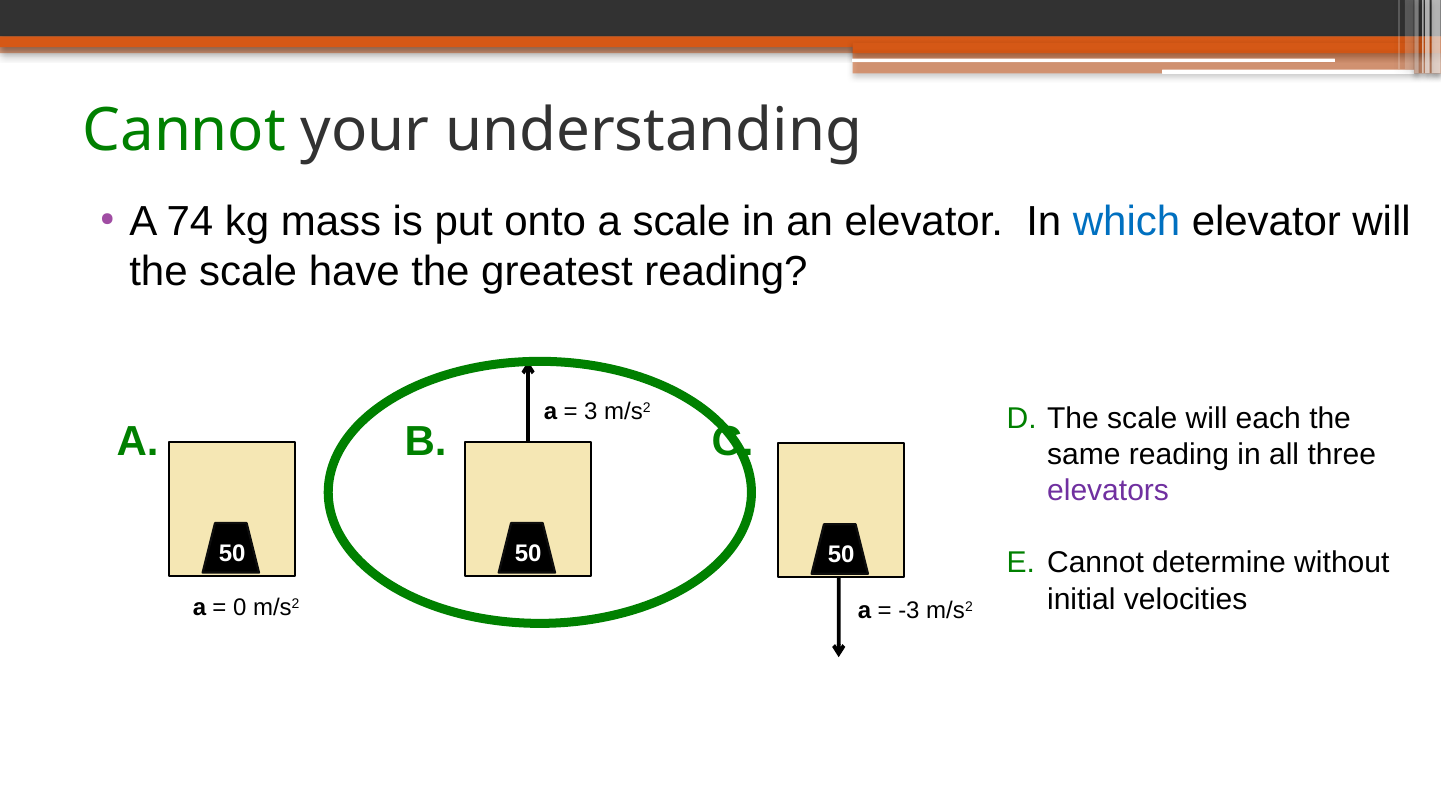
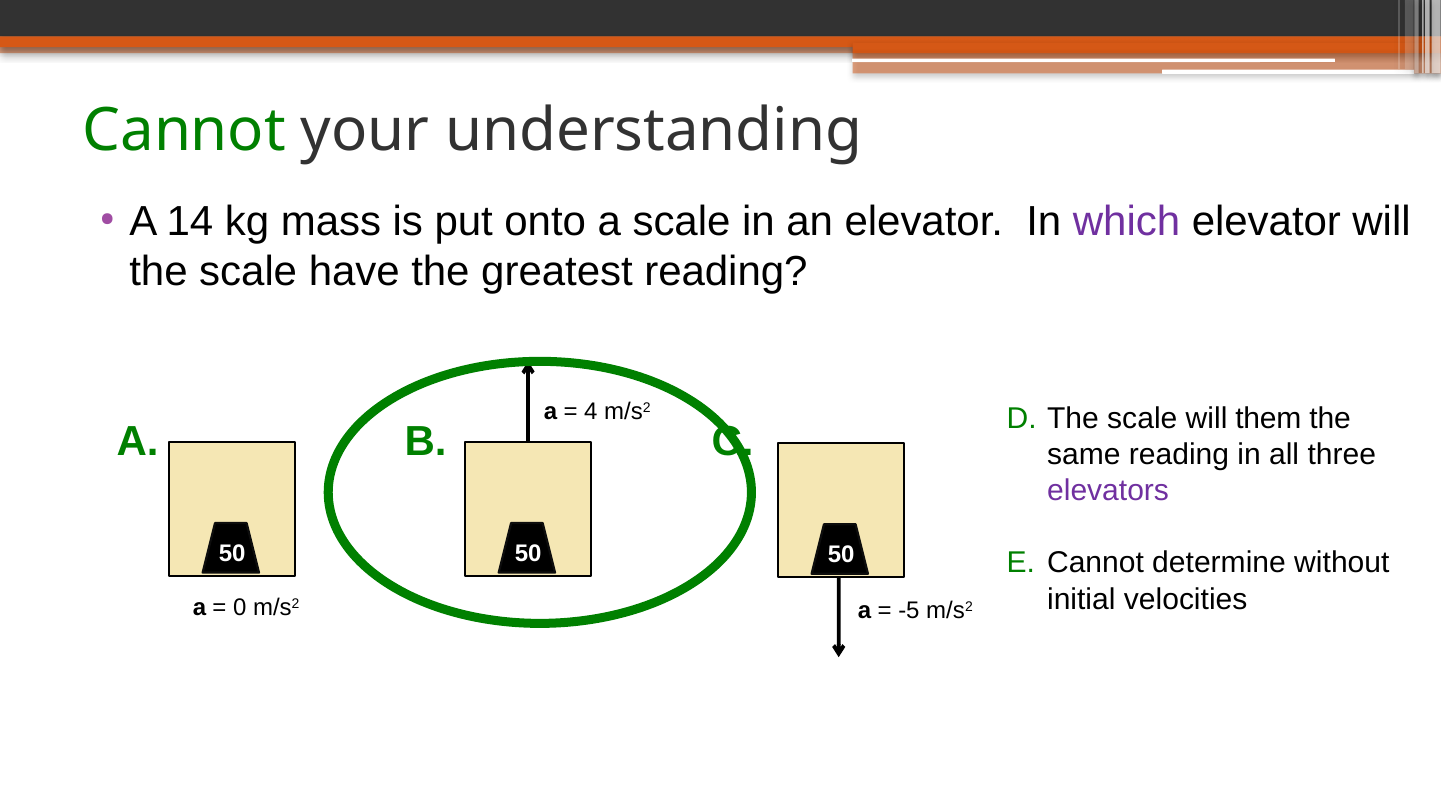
74: 74 -> 14 (190, 222)
which colour: blue -> purple (1127, 222)
3: 3 -> 4 (591, 412)
each: each -> them (1268, 419)
-3: -3 -> -5 (909, 611)
